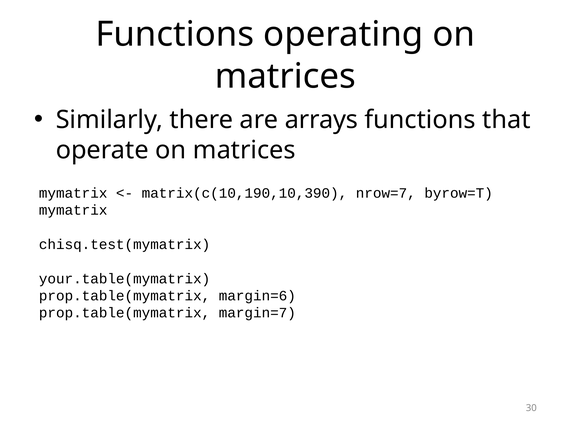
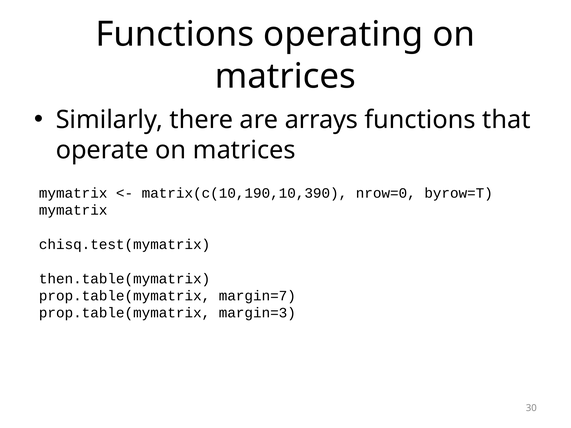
nrow=7: nrow=7 -> nrow=0 (386, 193)
your.table(mymatrix: your.table(mymatrix -> then.table(mymatrix (125, 279)
margin=6: margin=6 -> margin=7 (257, 296)
margin=7: margin=7 -> margin=3 (257, 313)
